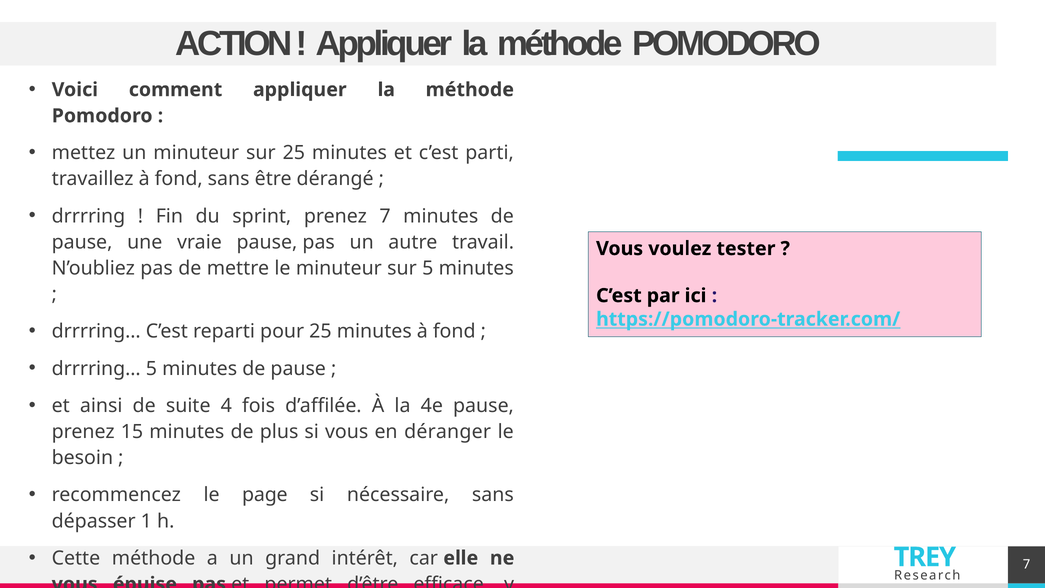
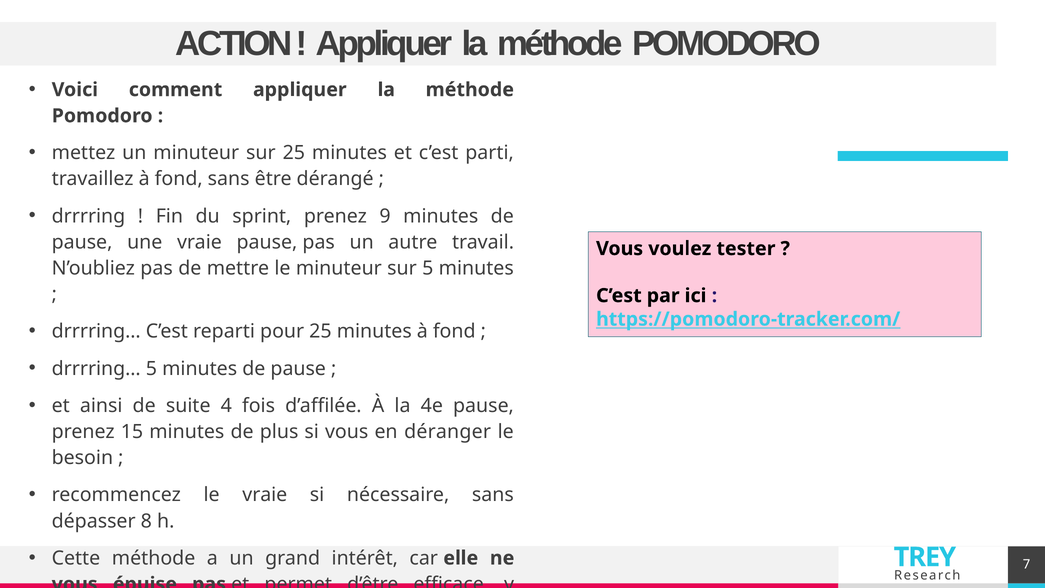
prenez 7: 7 -> 9 (385, 216)
le page: page -> vraie (265, 495)
1: 1 -> 8 (146, 521)
